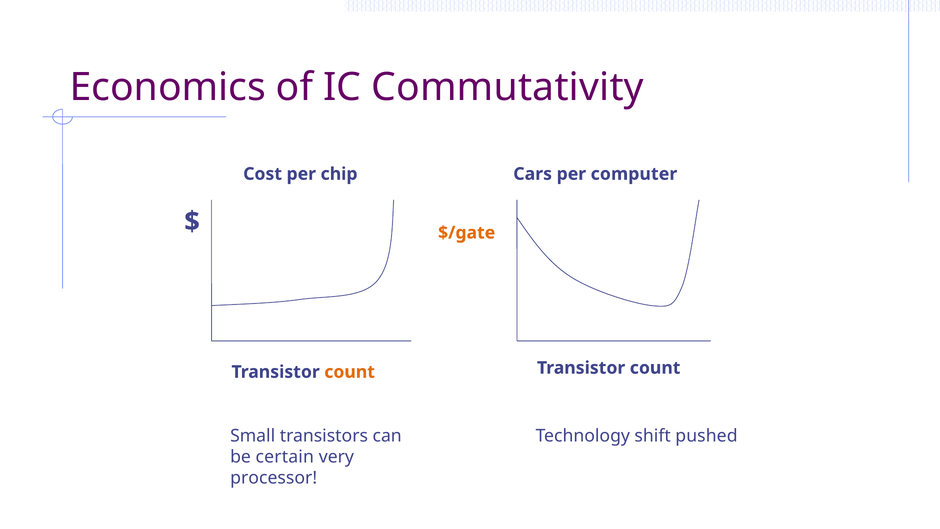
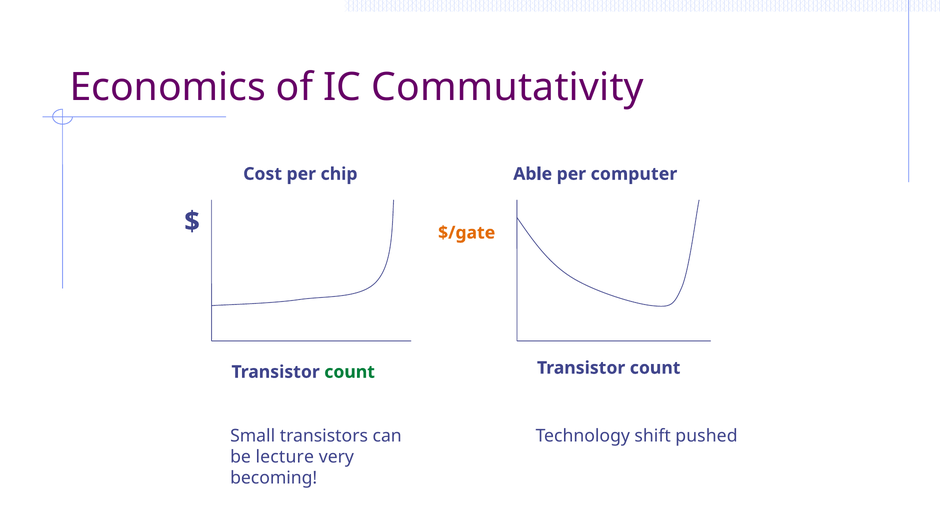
Cars: Cars -> Able (533, 174)
count colour: orange -> green (350, 372)
certain: certain -> lecture (285, 457)
processor: processor -> becoming (274, 478)
